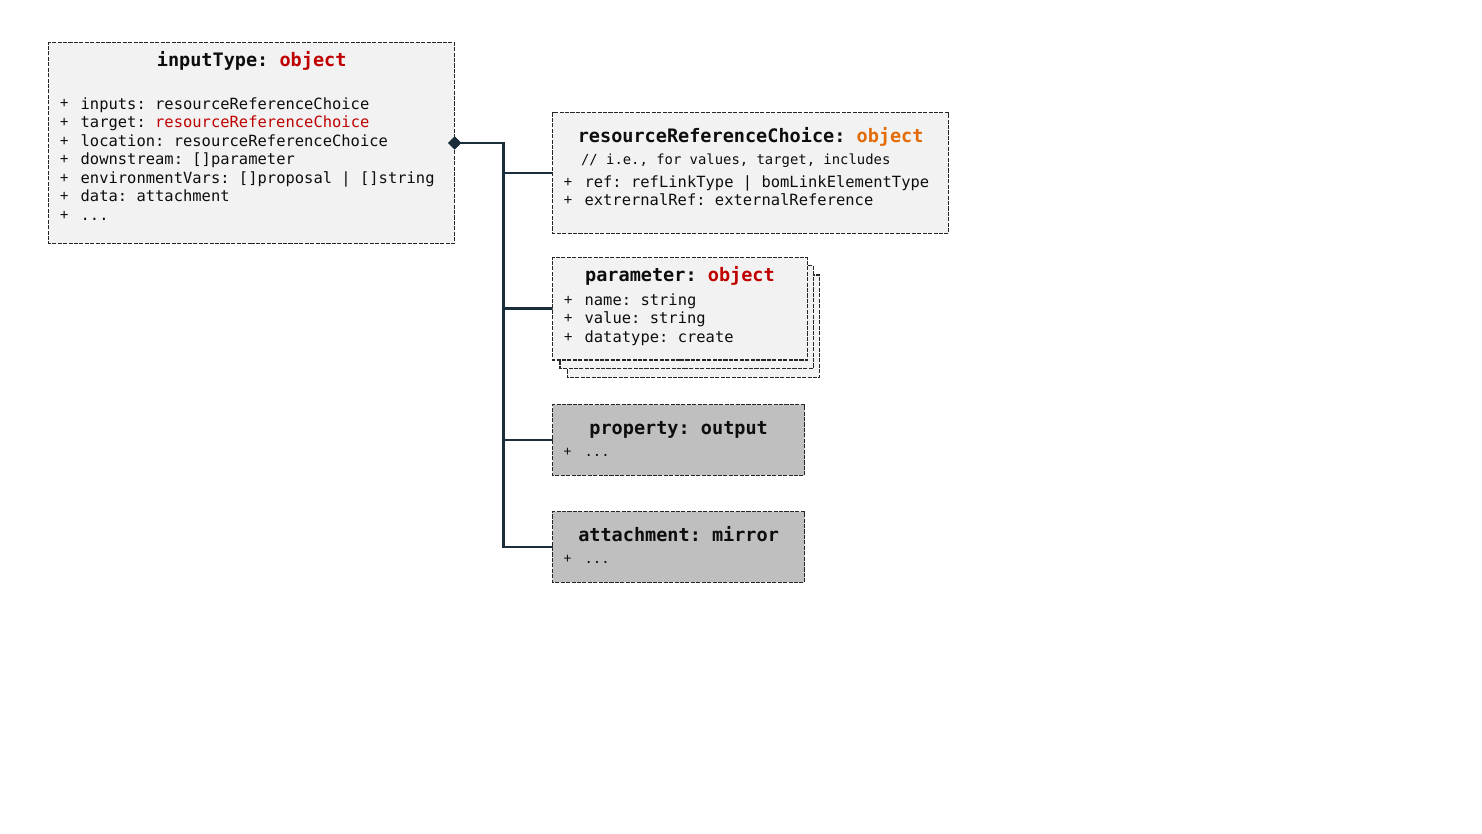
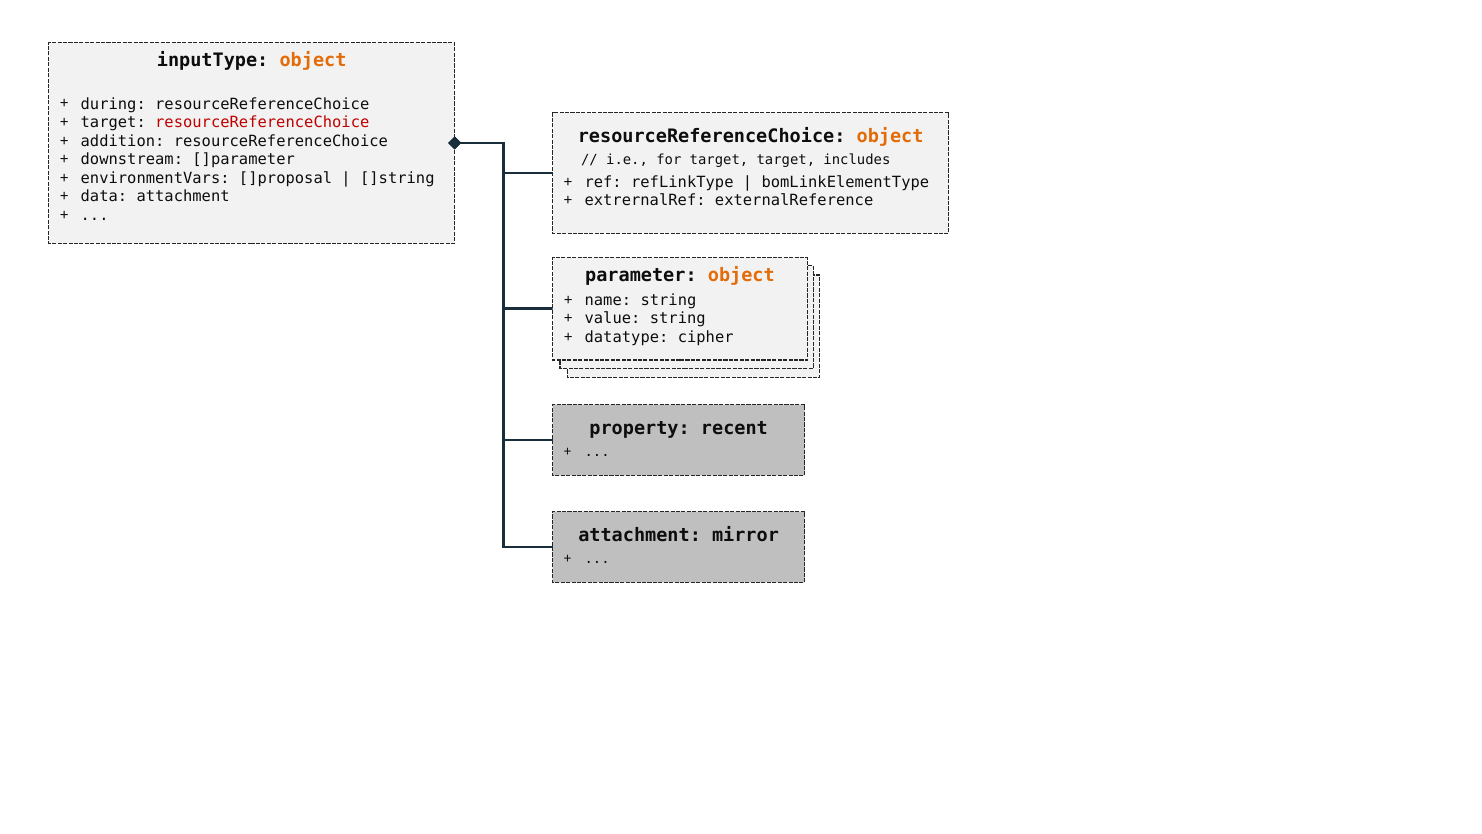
object colour: red -> orange (313, 61)
inputs: inputs -> during (113, 104)
location: location -> addition (123, 141)
for values: values -> target (719, 160)
object colour: red -> orange (741, 275)
create: create -> cipher (706, 337)
output: output -> recent (734, 428)
